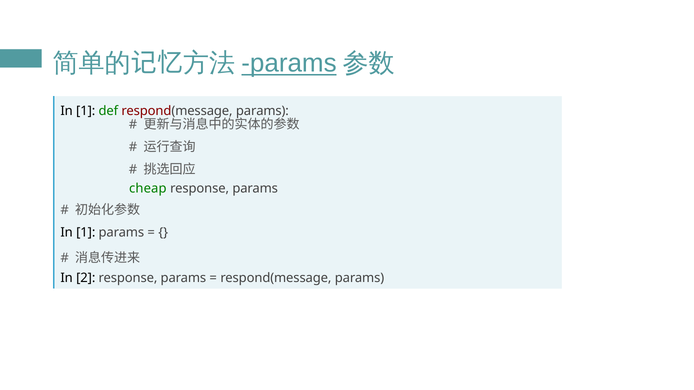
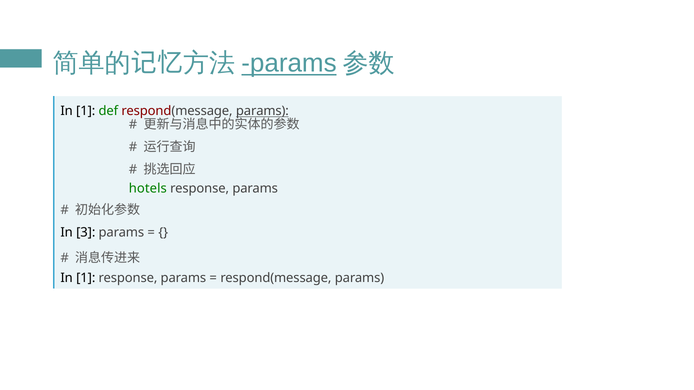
params underline: none -> present (262, 111)
cheap: cheap -> hotels (148, 189)
1: 1 -> 3 (86, 233)
2: 2 -> 1 (86, 278)
